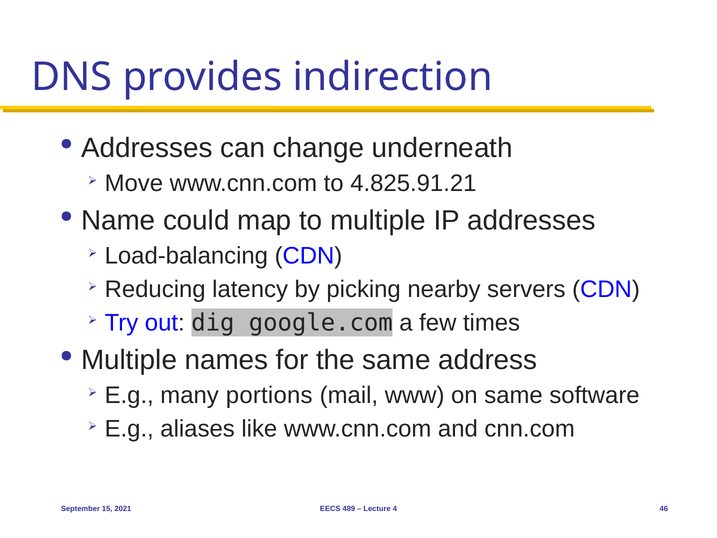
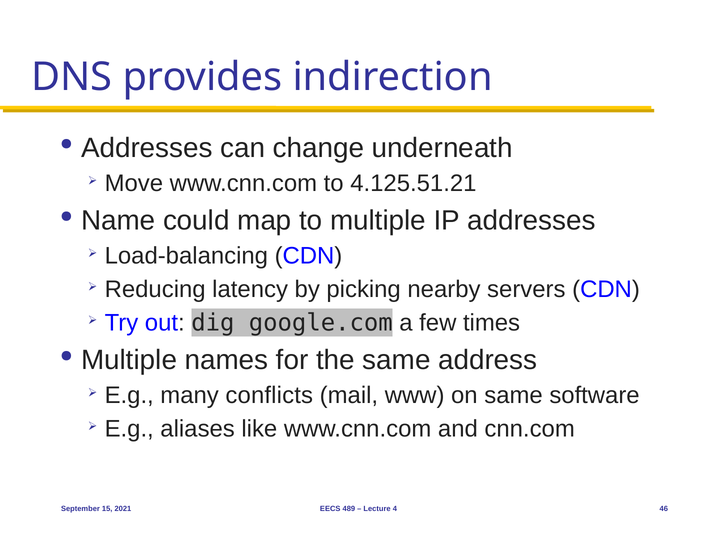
4.825.91.21: 4.825.91.21 -> 4.125.51.21 (413, 183)
portions: portions -> conflicts (269, 395)
